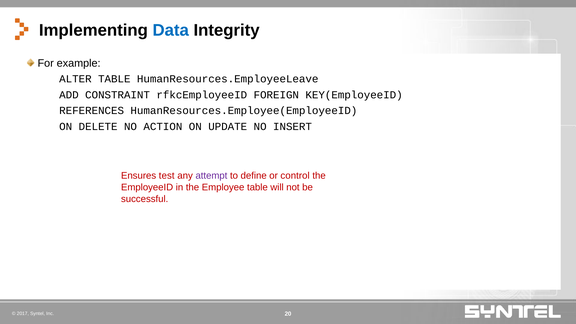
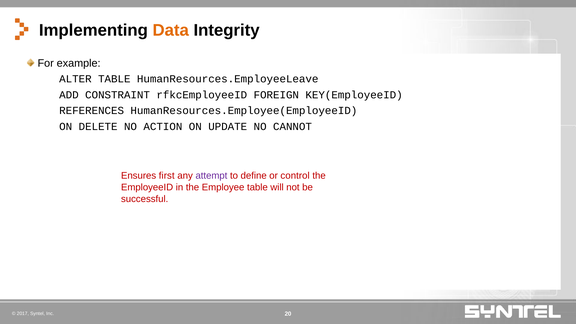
Data colour: blue -> orange (171, 30)
INSERT: INSERT -> CANNOT (292, 126)
test: test -> first (167, 176)
